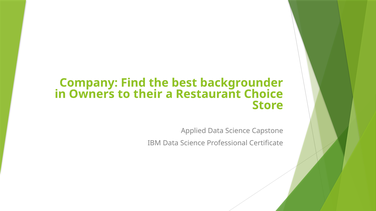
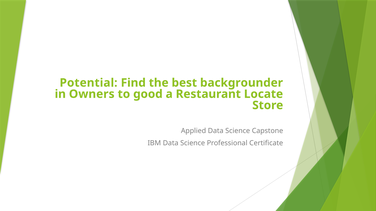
Company: Company -> Potential (89, 83)
their: their -> good (148, 94)
Choice: Choice -> Locate (263, 94)
